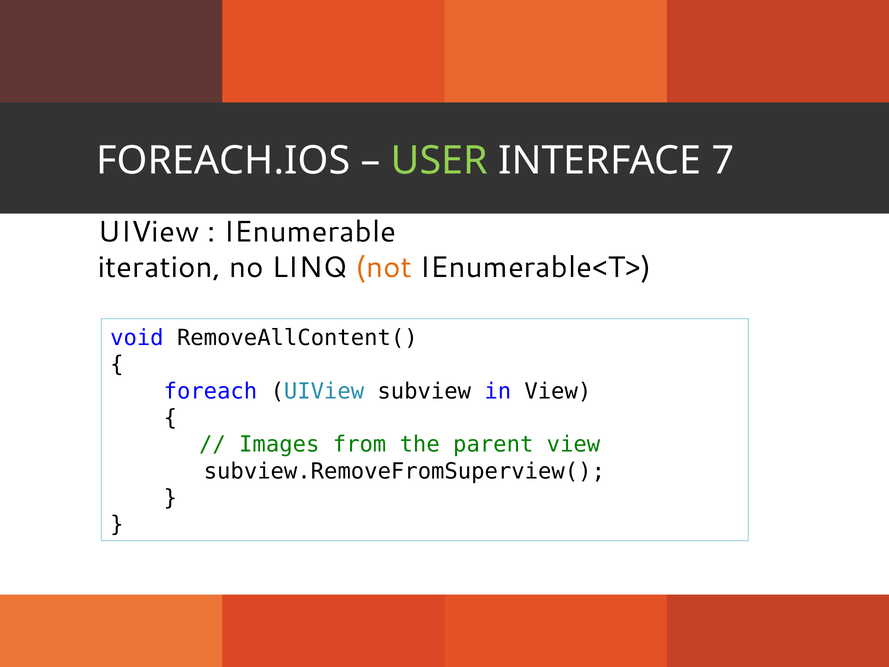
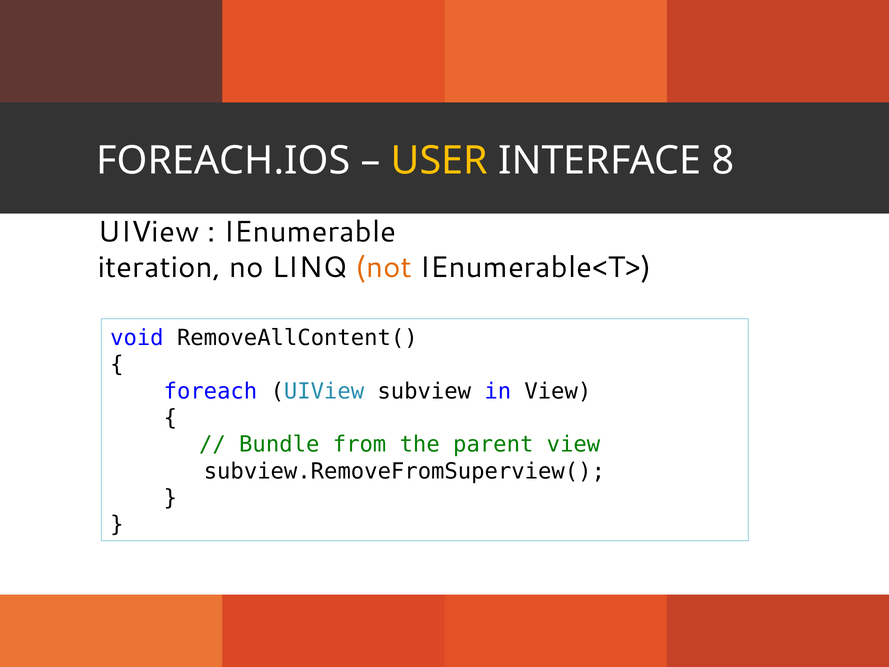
USER colour: light green -> yellow (439, 161)
7: 7 -> 8 (723, 161)
Images: Images -> Bundle (279, 444)
